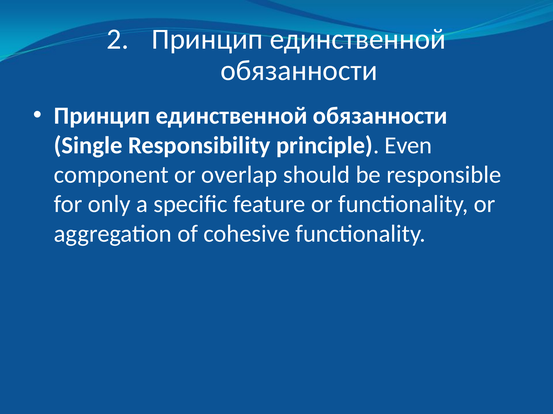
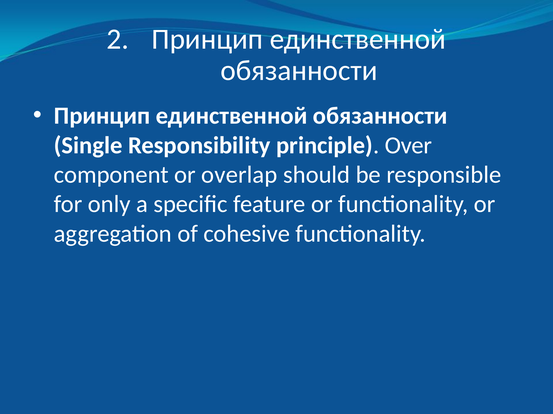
Even: Even -> Over (408, 146)
